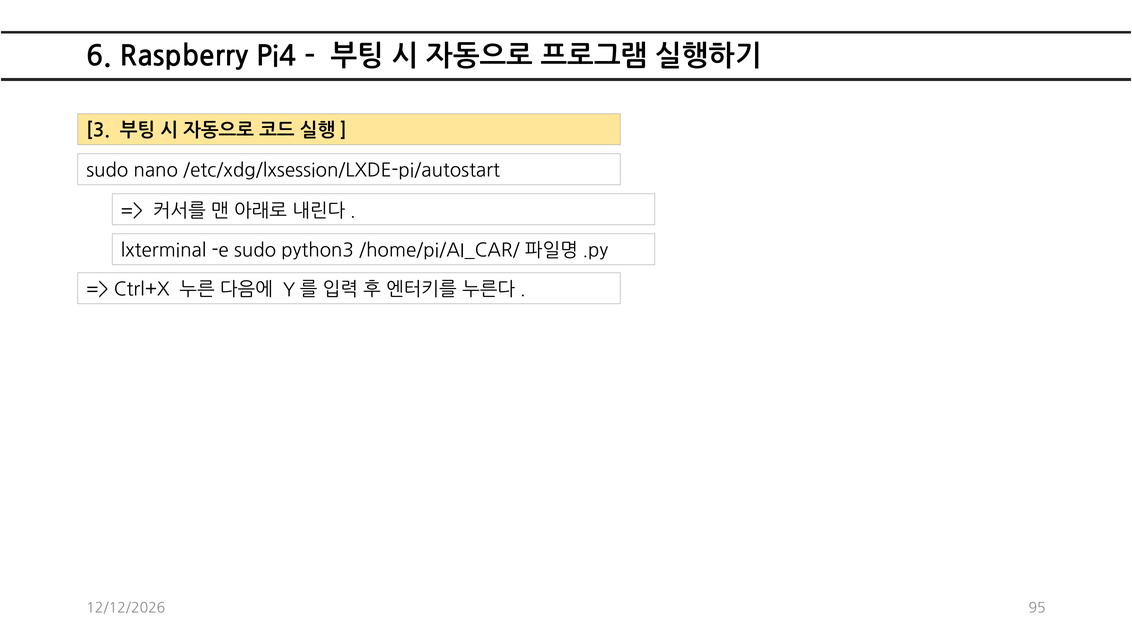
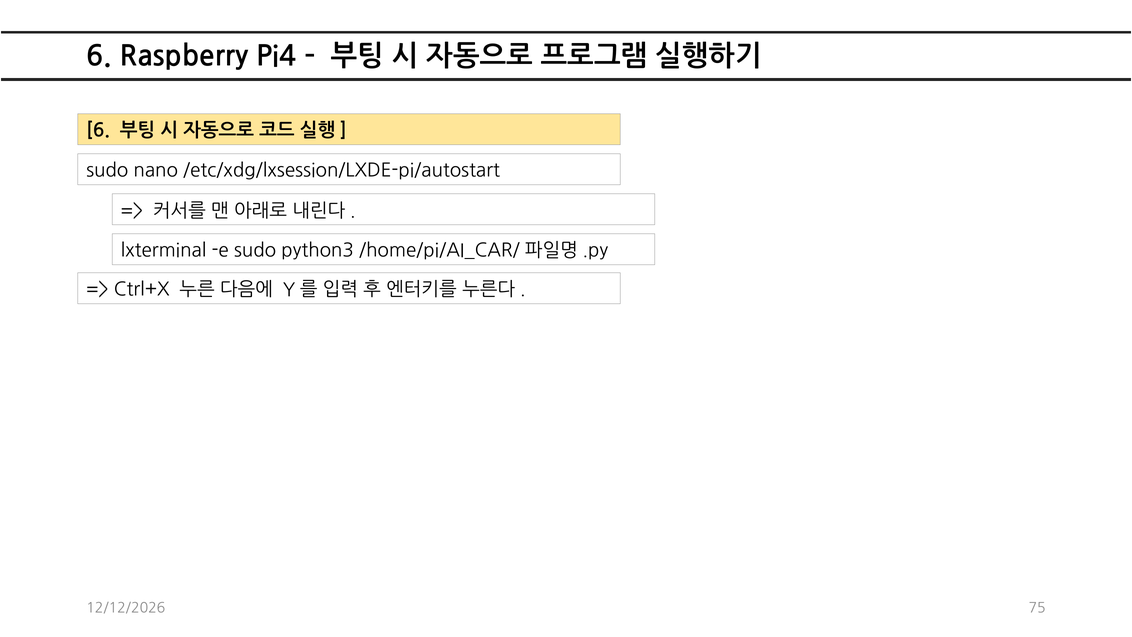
3: 3 -> 6 (98, 130)
95: 95 -> 75 (1037, 608)
